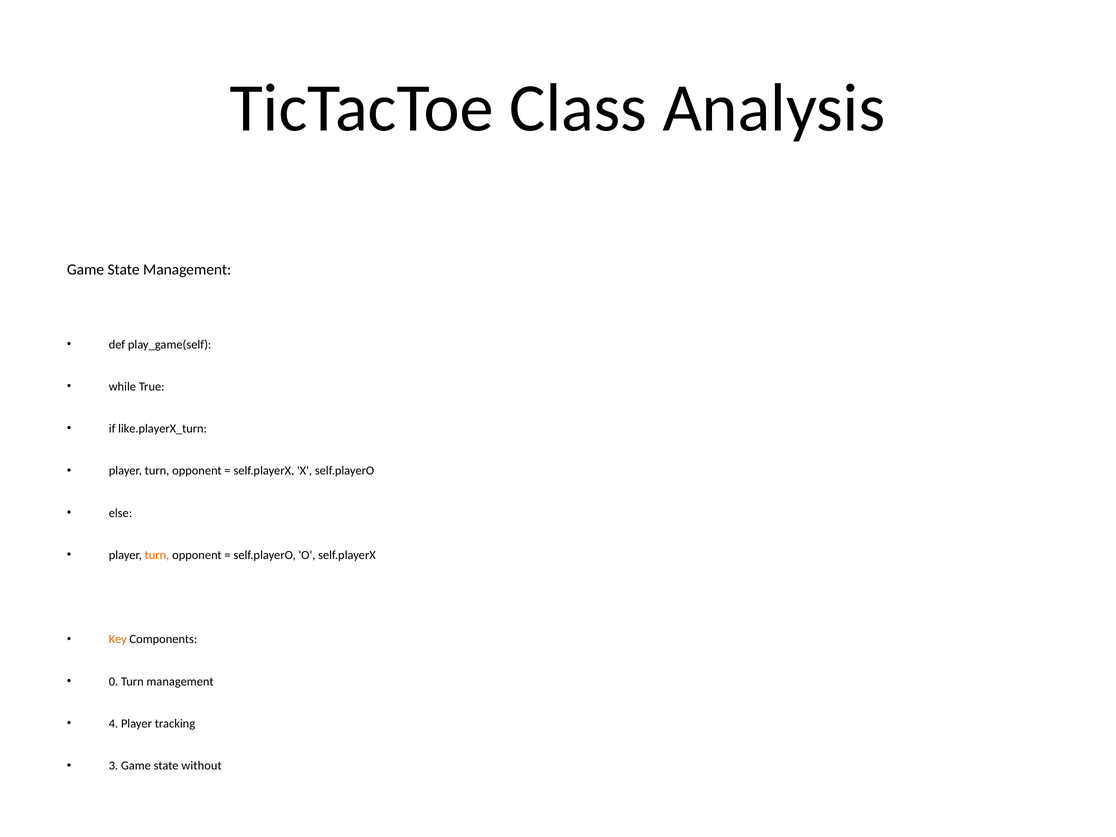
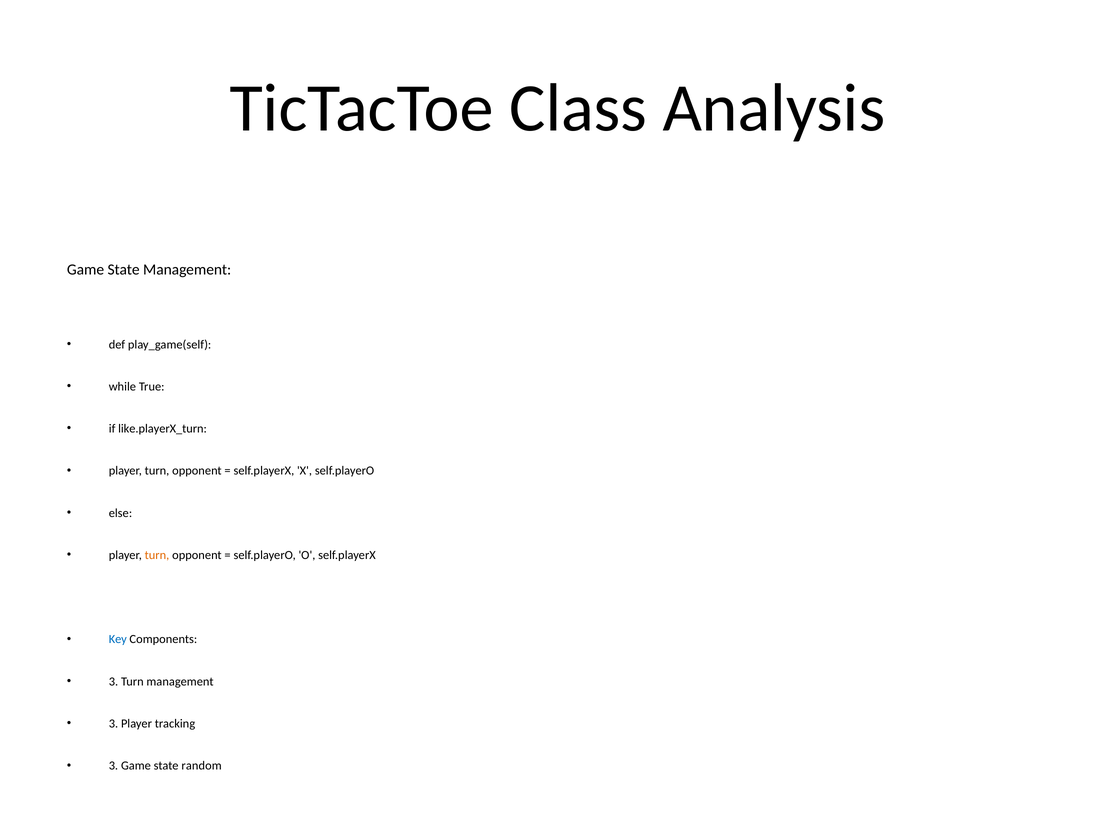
Key colour: orange -> blue (118, 639)
0: 0 -> 3 (113, 682)
4: 4 -> 3 (113, 724)
without: without -> random (202, 766)
